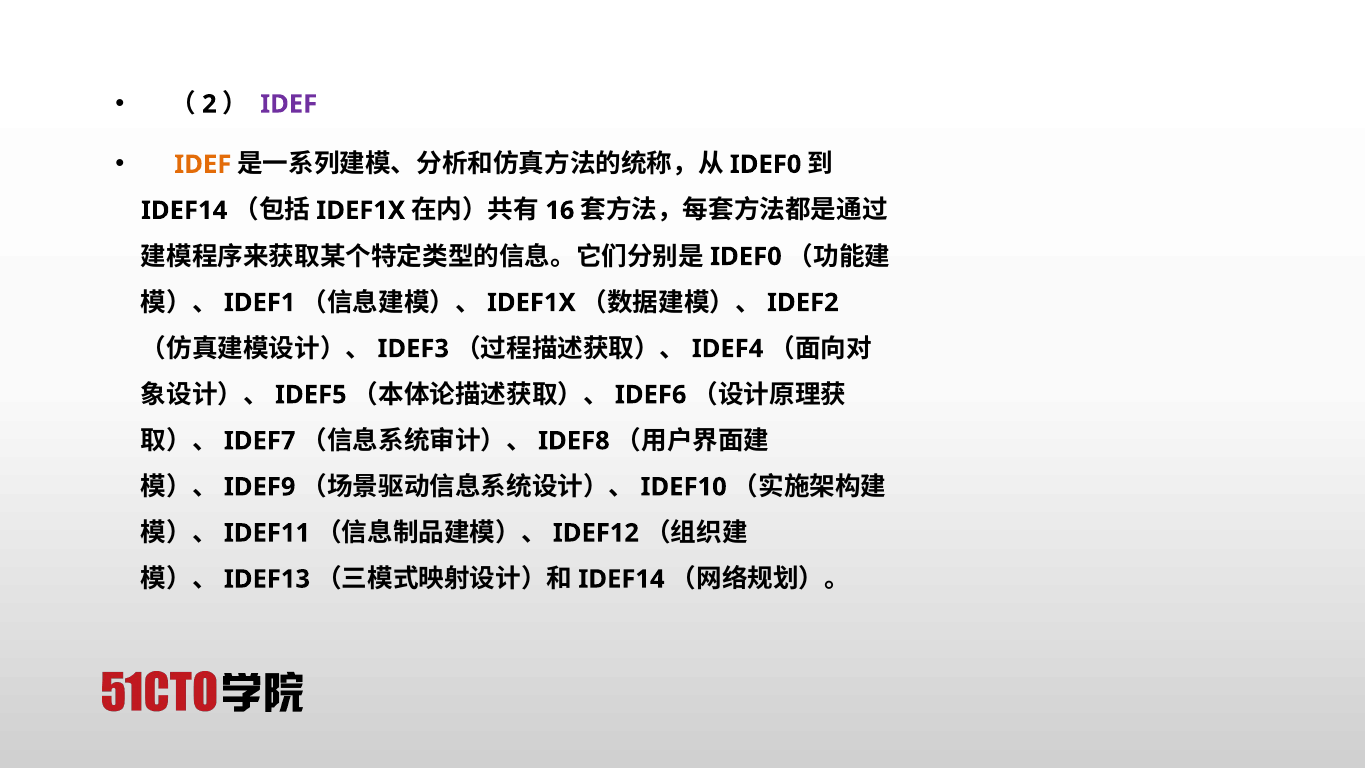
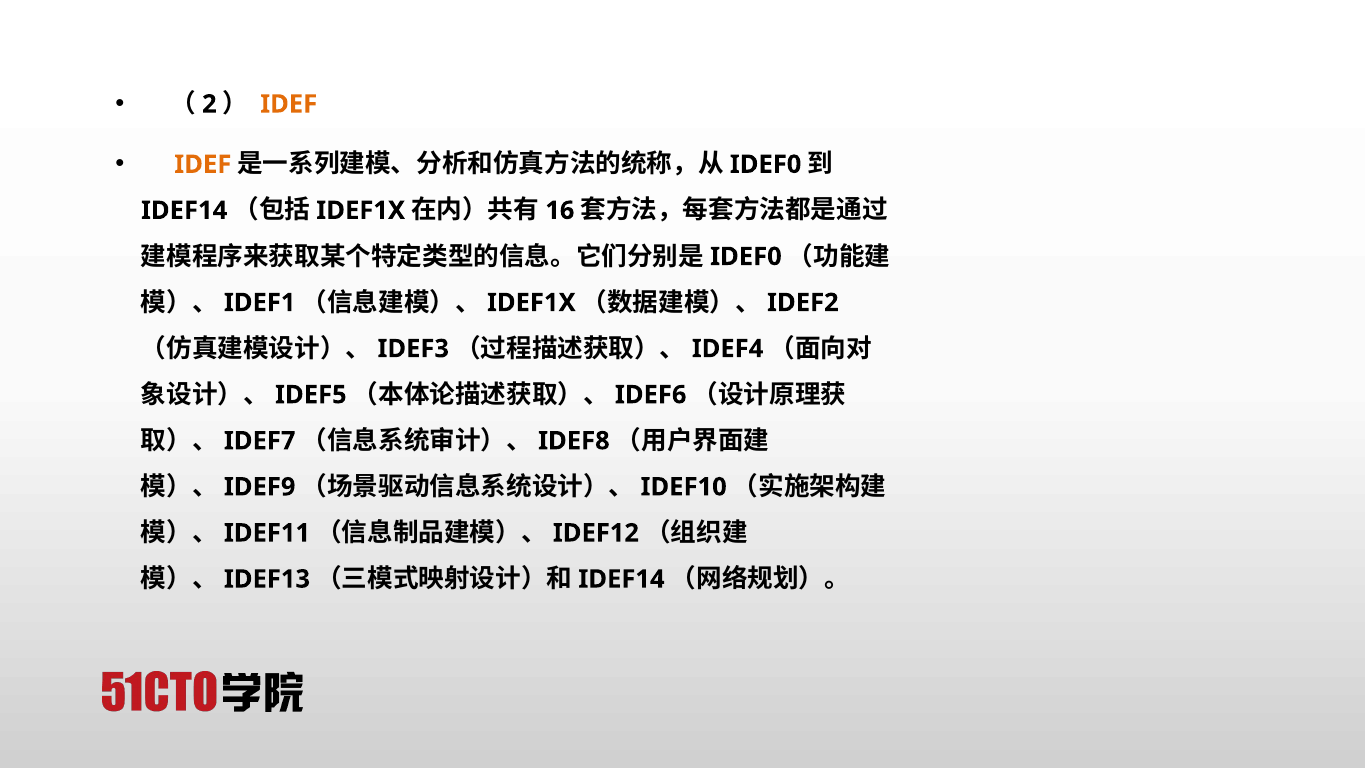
IDEF colour: purple -> orange (289, 104)
